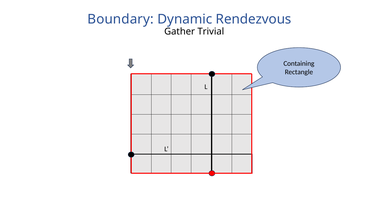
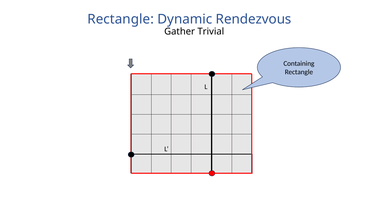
Boundary: Boundary -> Rectangle (121, 19)
